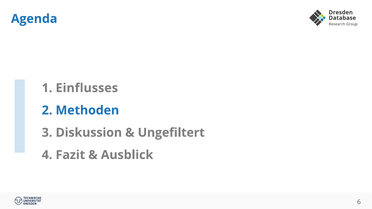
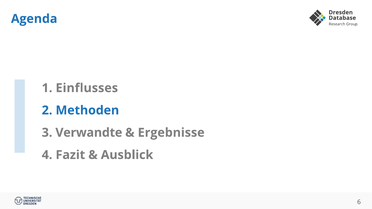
Diskussion: Diskussion -> Verwandte (89, 133)
Ungefiltert: Ungefiltert -> Ergebnisse (171, 133)
